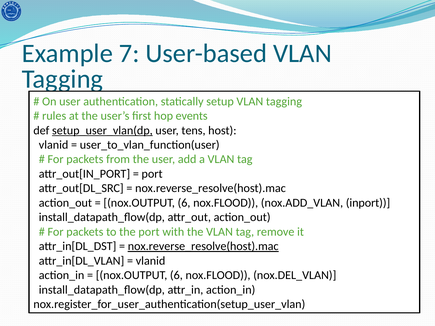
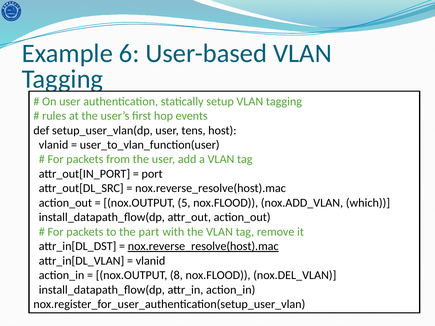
7: 7 -> 6 (129, 54)
setup_user_vlan(dp underline: present -> none (102, 130)
6: 6 -> 5 (184, 203)
inport: inport -> which (368, 203)
the port: port -> part (149, 232)
6: 6 -> 8 (176, 276)
